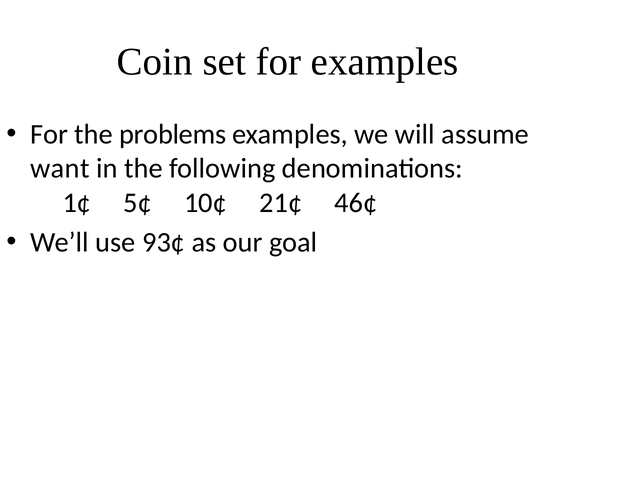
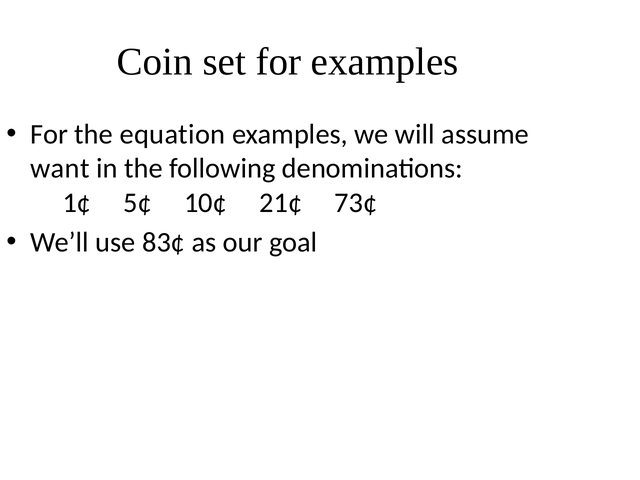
problems: problems -> equation (172, 134)
46¢: 46¢ -> 73¢ (356, 203)
93¢: 93¢ -> 83¢ (164, 242)
